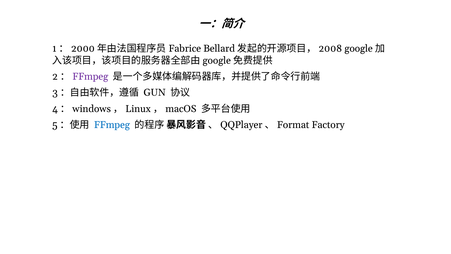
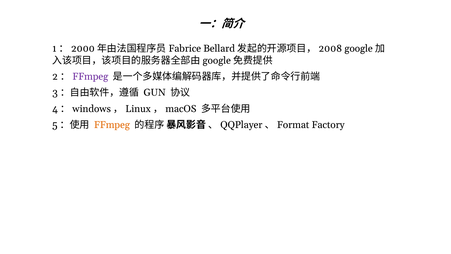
FFmpeg colour: blue -> orange (112, 125)
